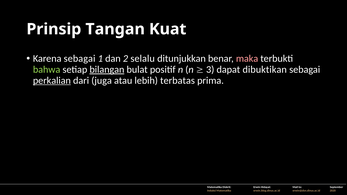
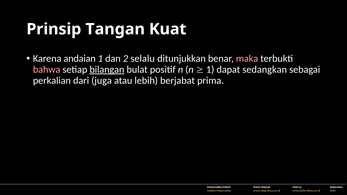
Karena sebagai: sebagai -> andaian (80, 59)
bahwa colour: light green -> pink (47, 70)
3: 3 -> 1 (210, 70)
dibuktikan: dibuktikan -> sedangkan (265, 70)
perkalian underline: present -> none (52, 81)
terbatas: terbatas -> berjabat (178, 81)
